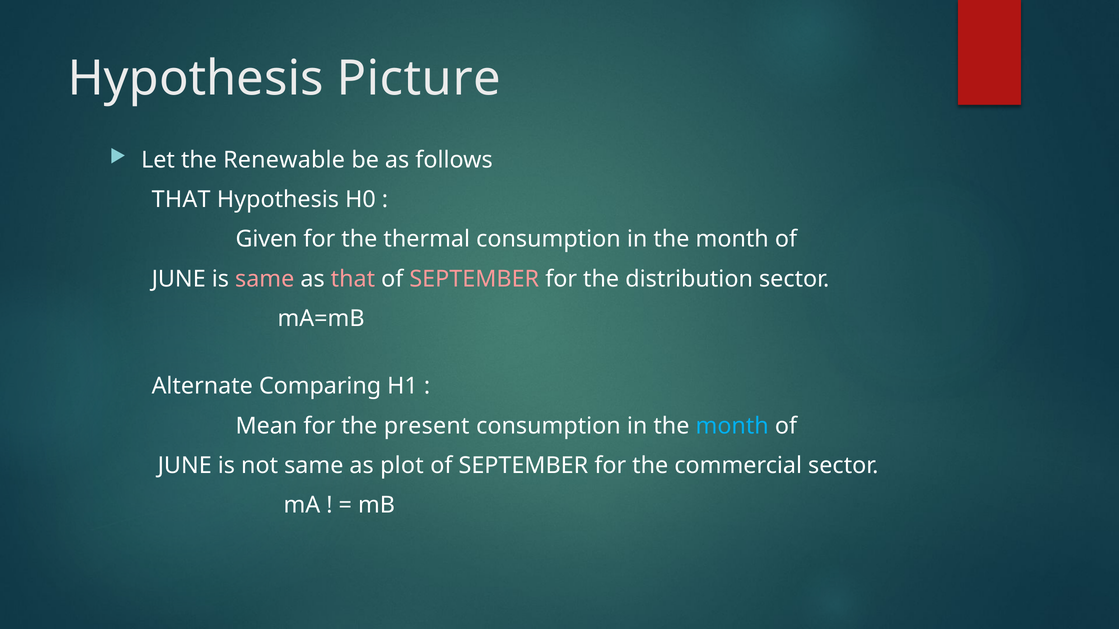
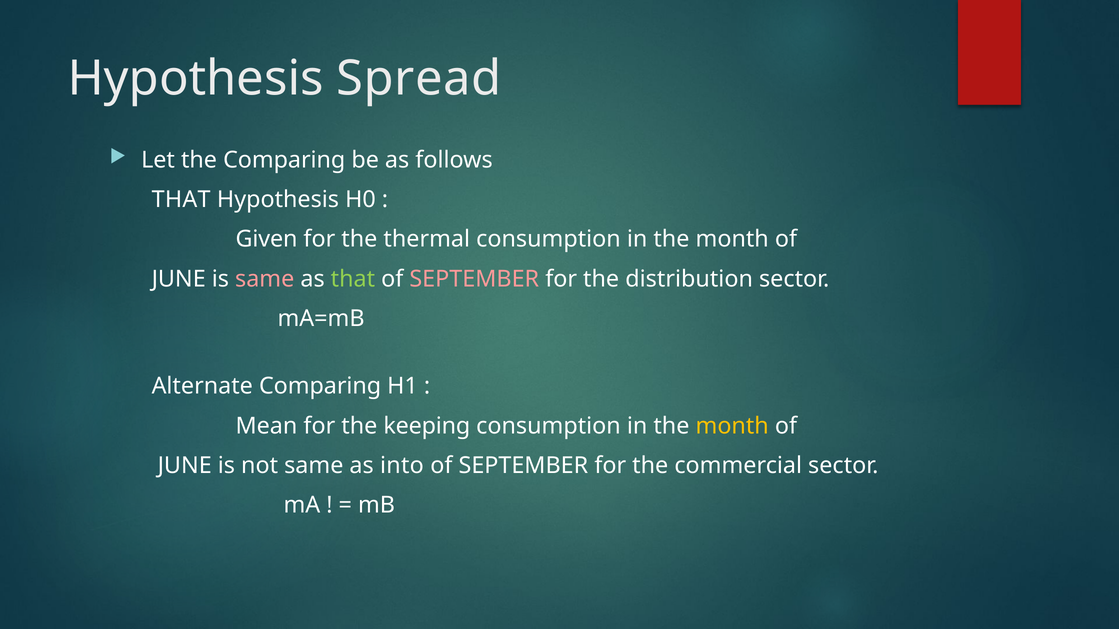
Picture: Picture -> Spread (419, 79)
the Renewable: Renewable -> Comparing (284, 160)
that colour: pink -> light green (353, 279)
present: present -> keeping (427, 426)
month colour: light blue -> yellow (732, 426)
plot: plot -> into (402, 466)
